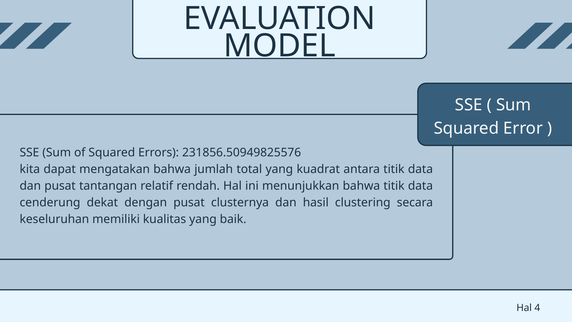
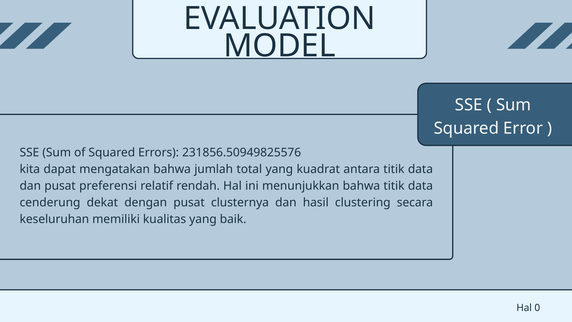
tantangan: tantangan -> preferensi (108, 186)
4: 4 -> 0 (537, 308)
